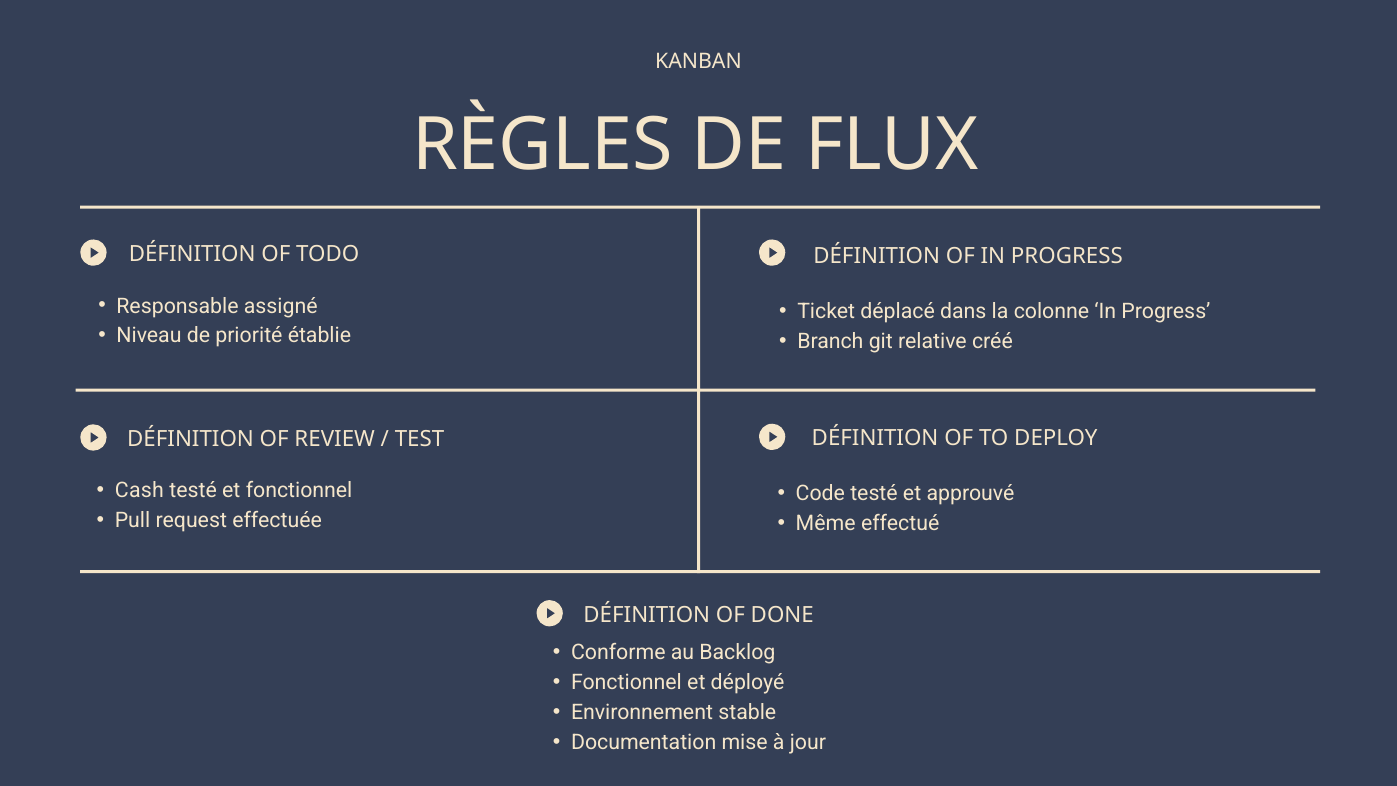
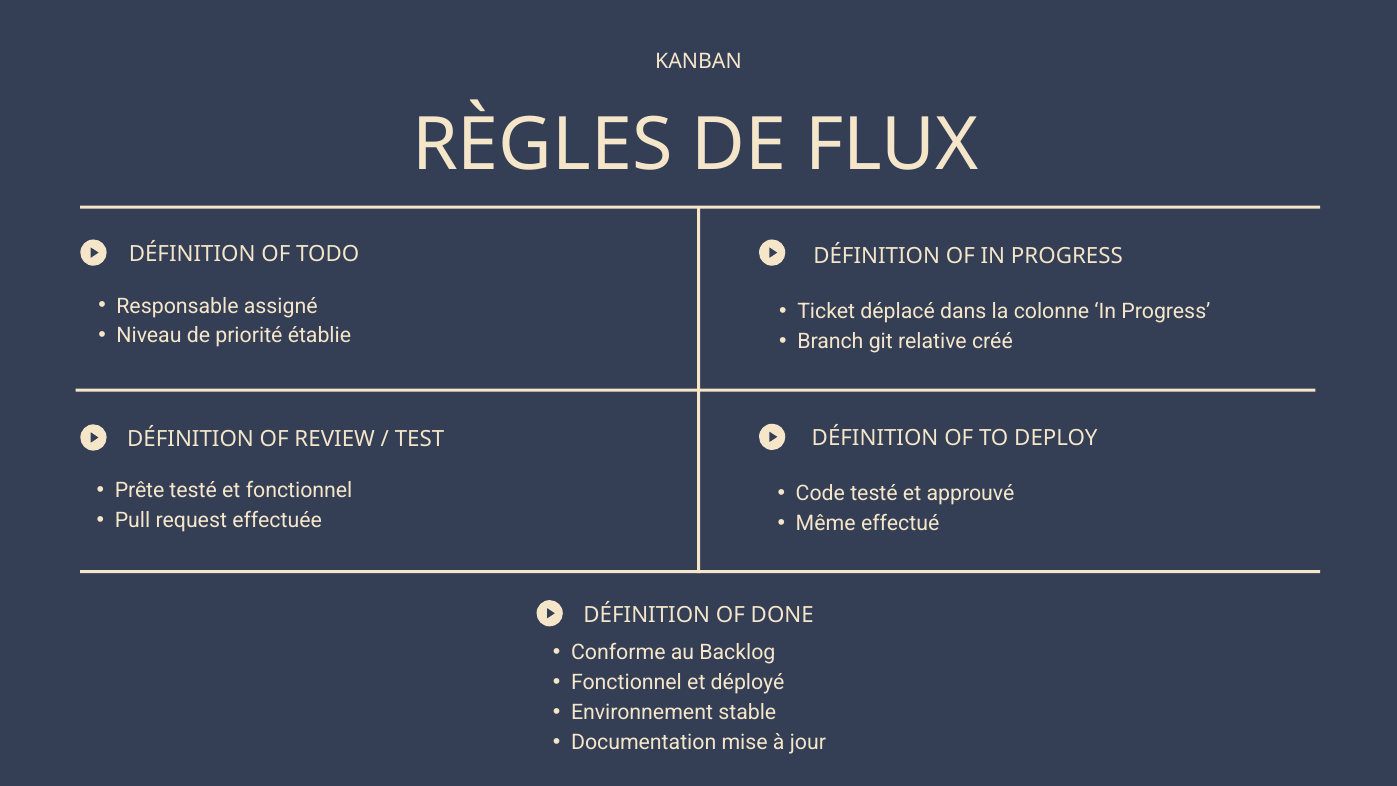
Cash: Cash -> Prête (140, 491)
